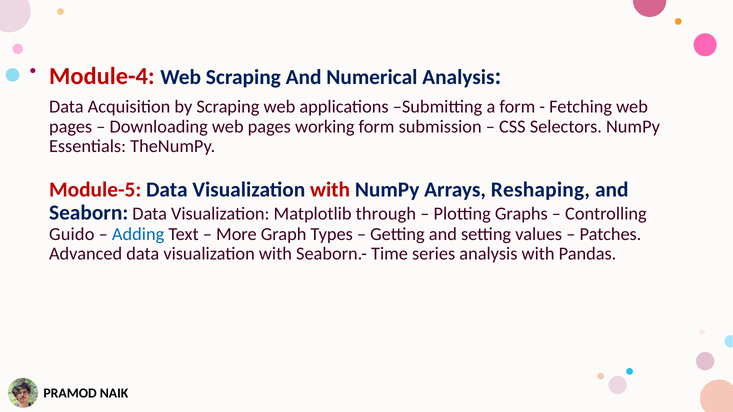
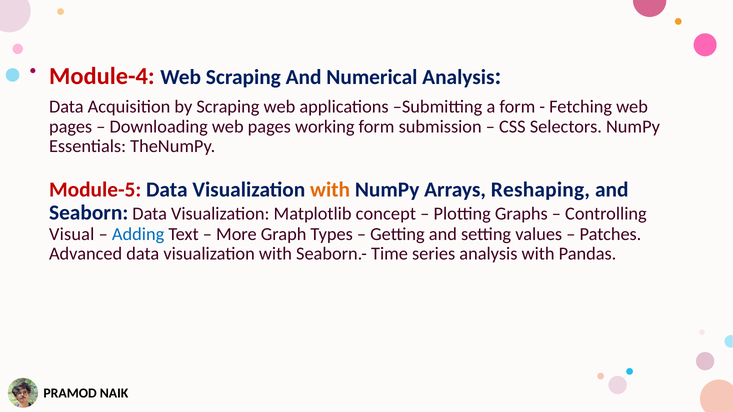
with colour: red -> orange (330, 190)
through: through -> concept (386, 214)
Guido: Guido -> Visual (72, 234)
